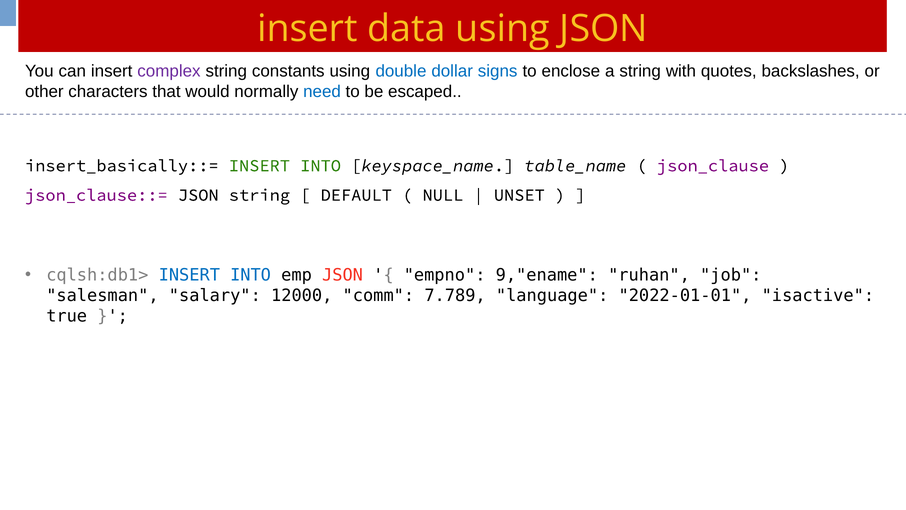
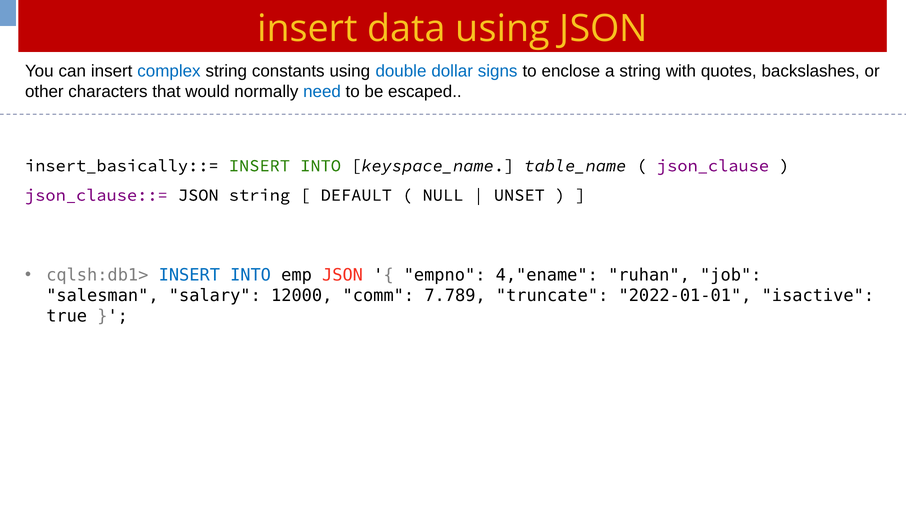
complex colour: purple -> blue (169, 71)
9,"ename: 9,"ename -> 4,"ename (547, 275)
language: language -> truncate (552, 295)
